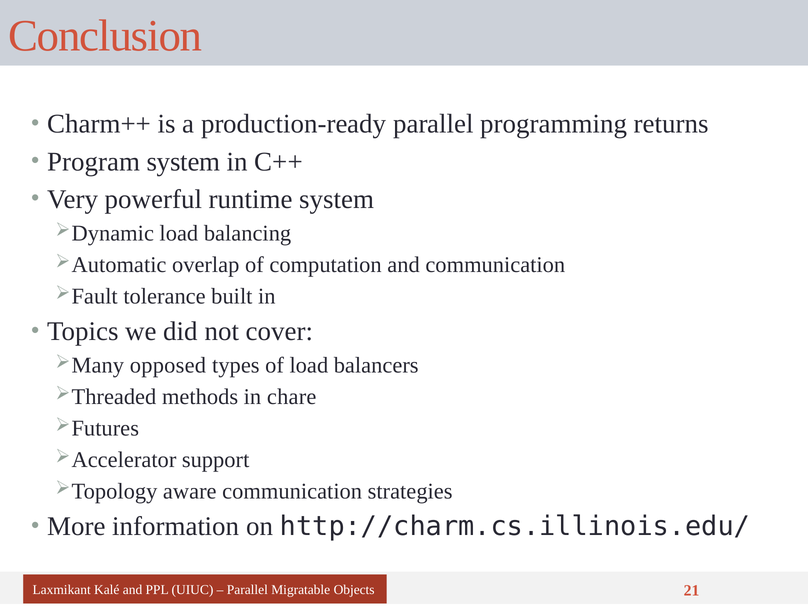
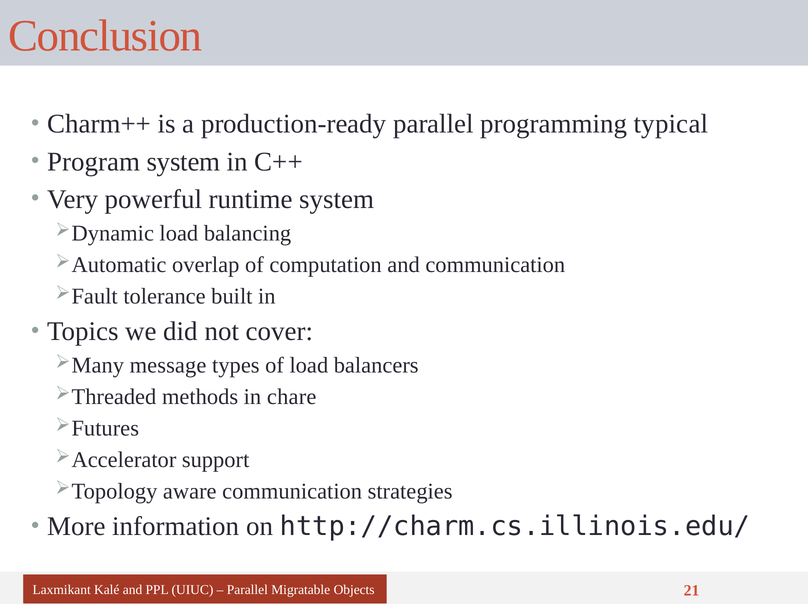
returns: returns -> typical (671, 124)
opposed: opposed -> message (168, 365)
